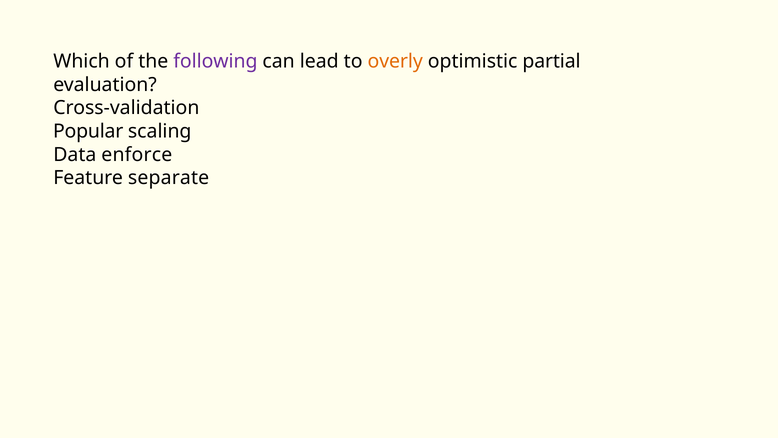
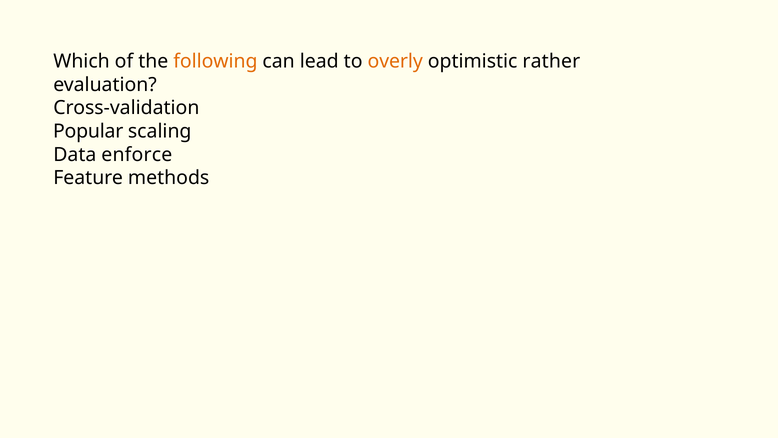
following colour: purple -> orange (215, 61)
partial: partial -> rather (551, 61)
separate: separate -> methods (169, 178)
